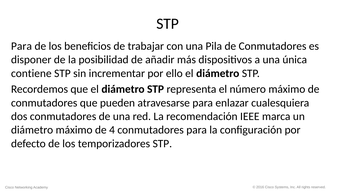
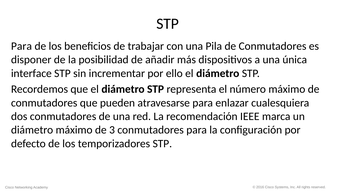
contiene: contiene -> interface (31, 73)
4: 4 -> 3 (112, 130)
